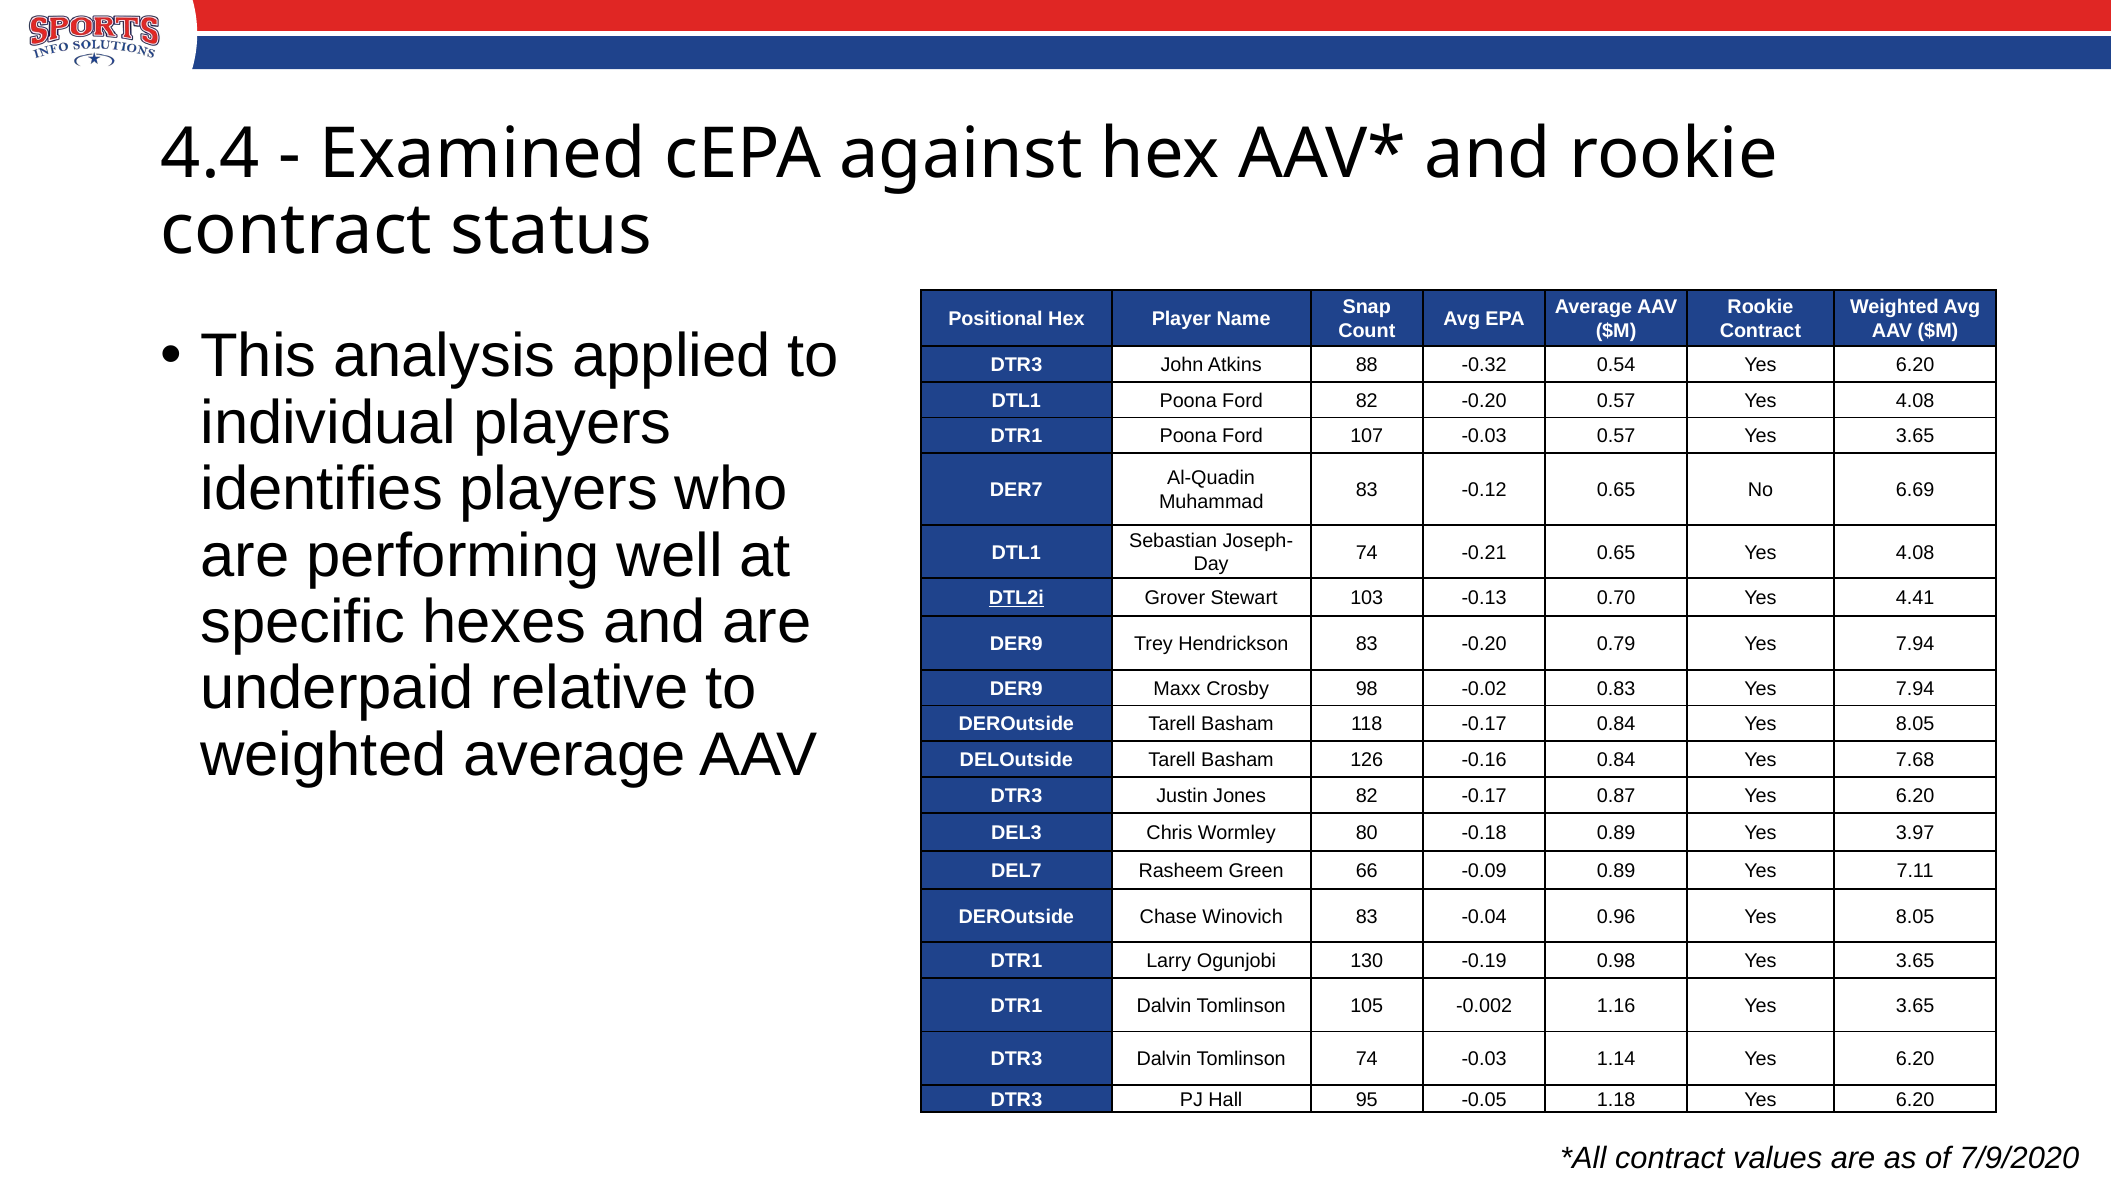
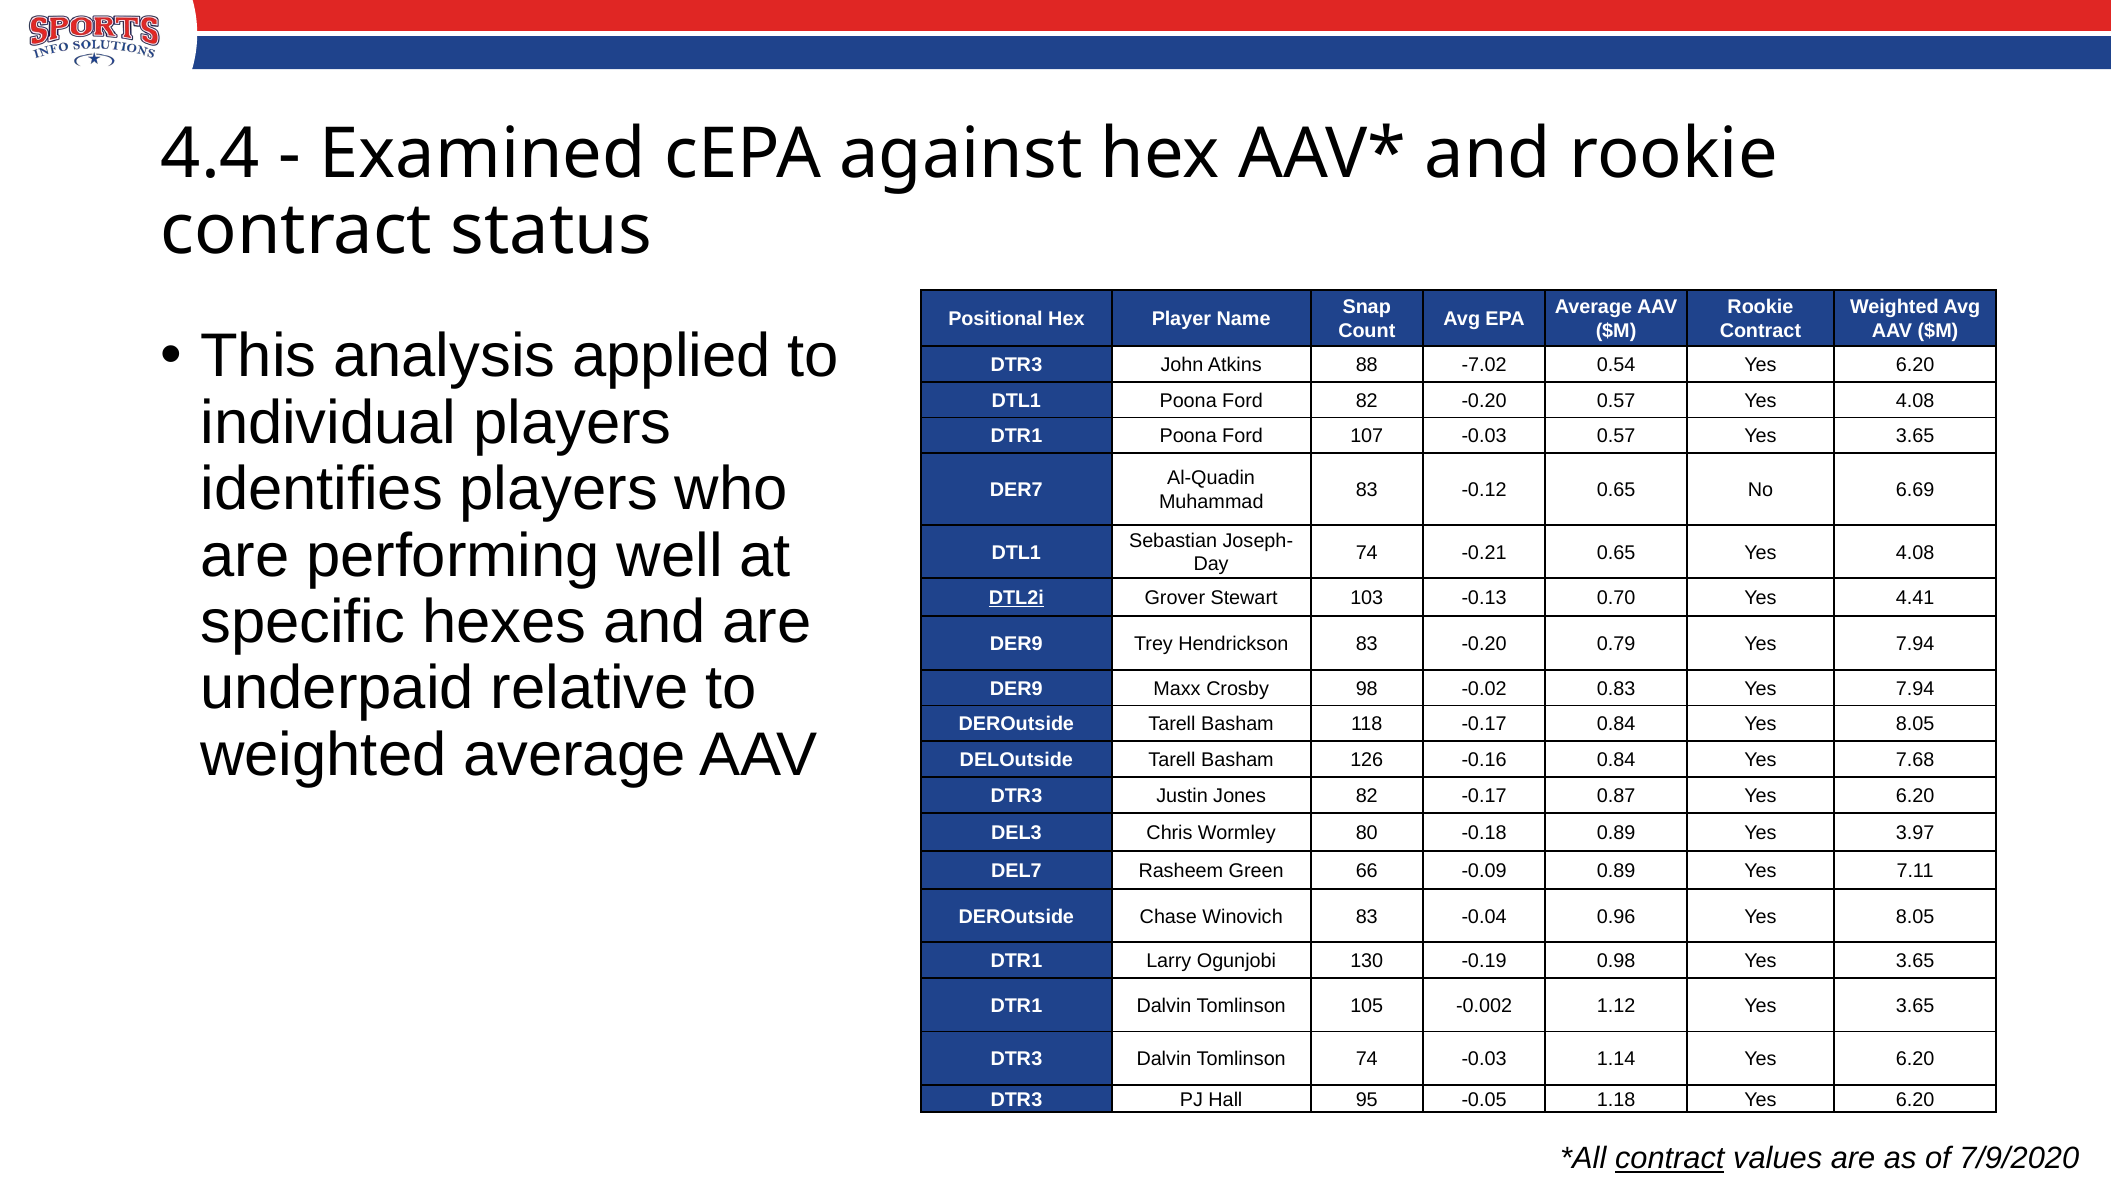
-0.32: -0.32 -> -7.02 (1484, 365)
1.16: 1.16 -> 1.12 (1616, 1006)
contract underline: none -> present (1670, 1159)
